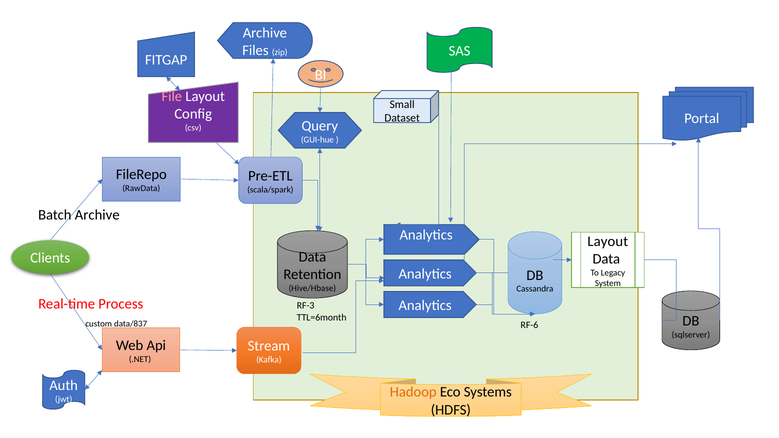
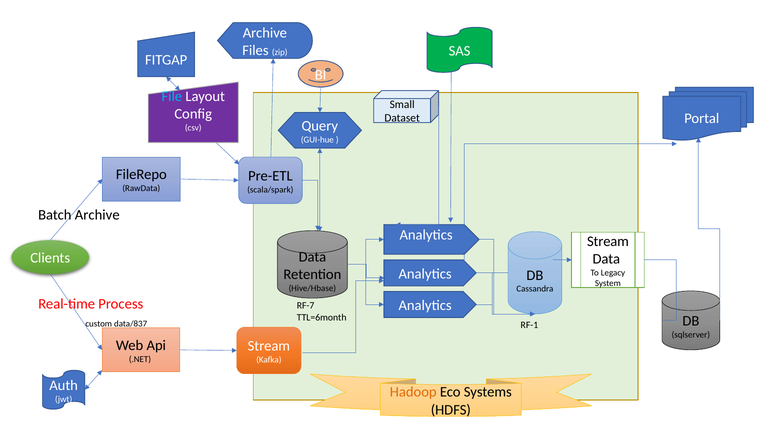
File colour: pink -> light blue (172, 96)
Layout: Layout -> Stream (608, 241)
RF-3: RF-3 -> RF-7 (306, 306)
RF-6: RF-6 -> RF-1 (529, 325)
